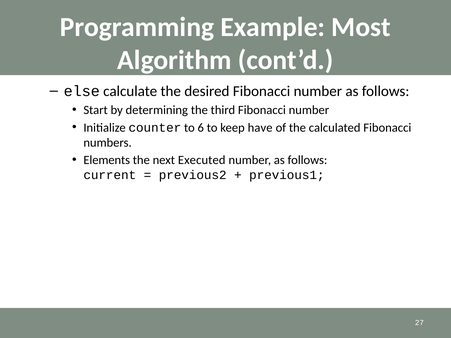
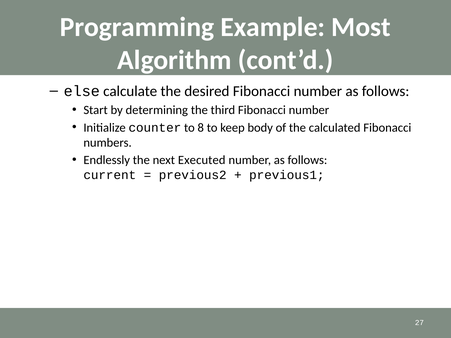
6: 6 -> 8 (201, 128)
have: have -> body (260, 128)
Elements: Elements -> Endlessly (107, 160)
